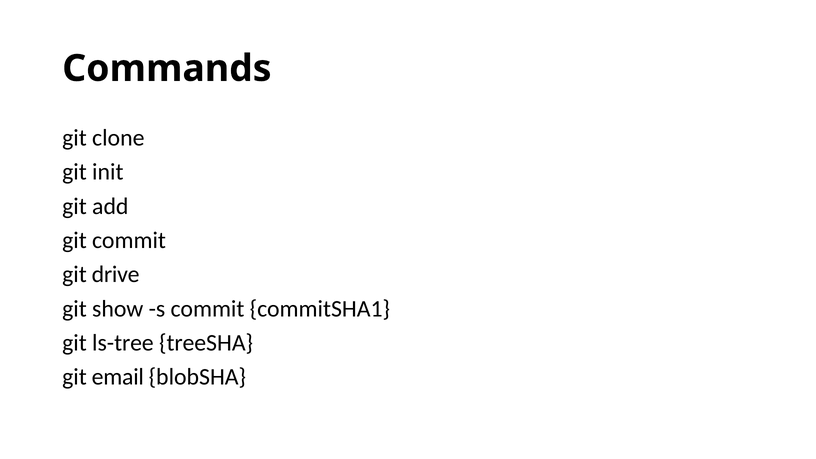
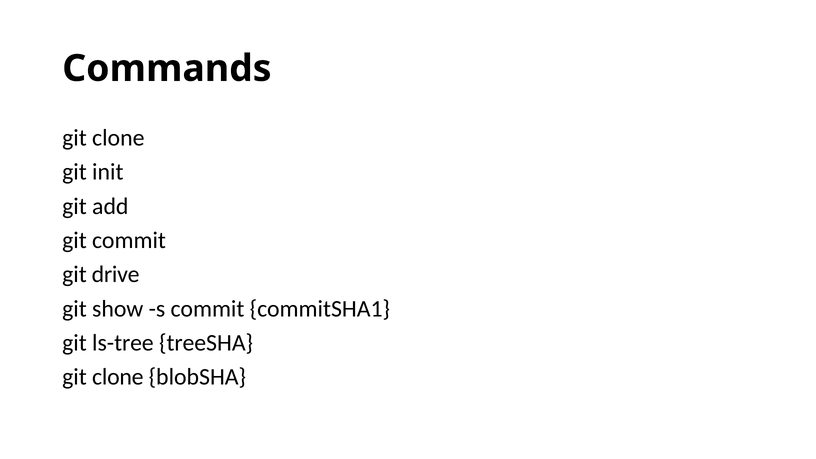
email: email -> clone (118, 377)
